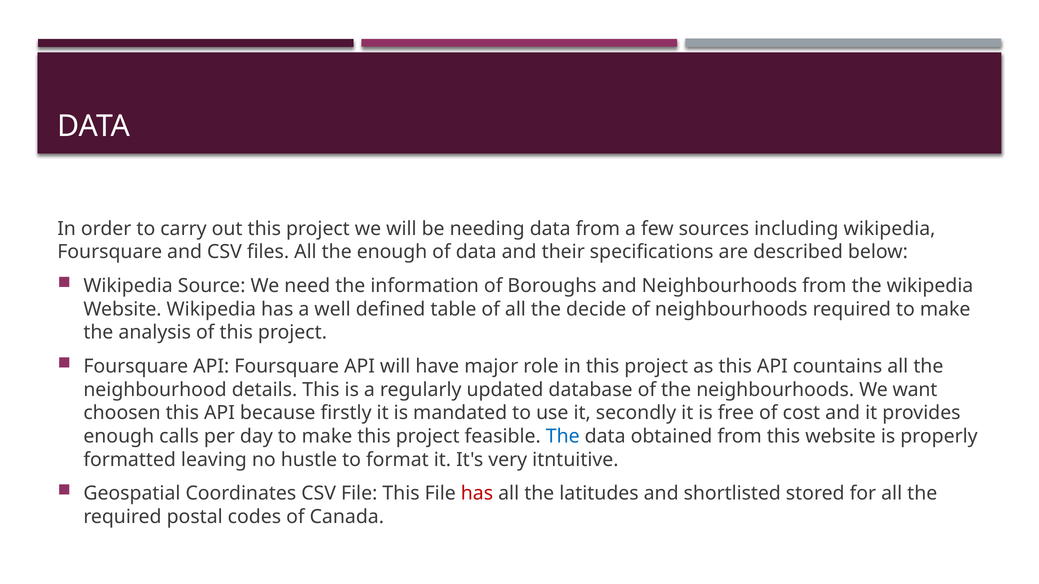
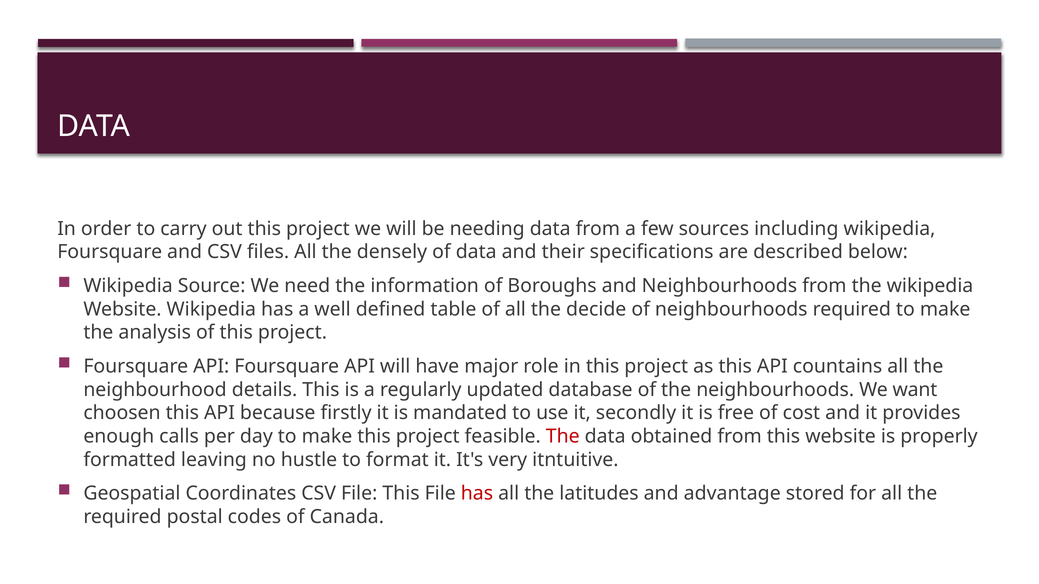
the enough: enough -> densely (392, 252)
The colour: blue -> red (563, 437)
shortlisted: shortlisted -> advantage (732, 494)
